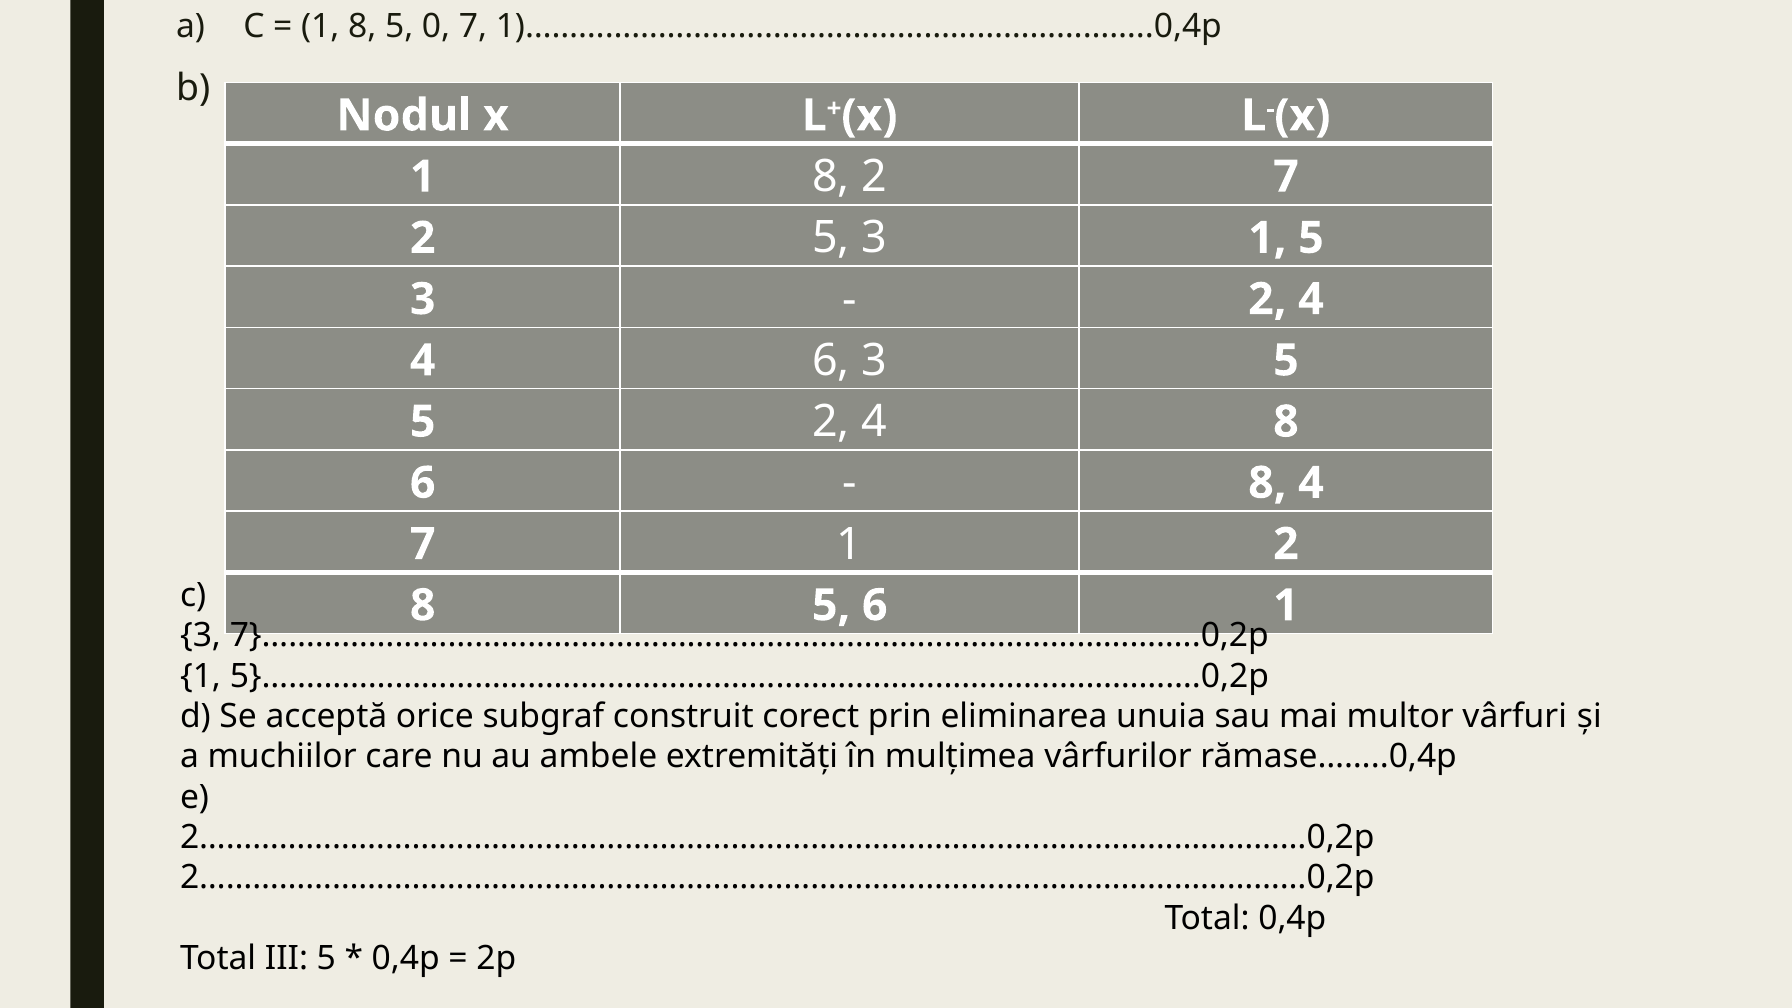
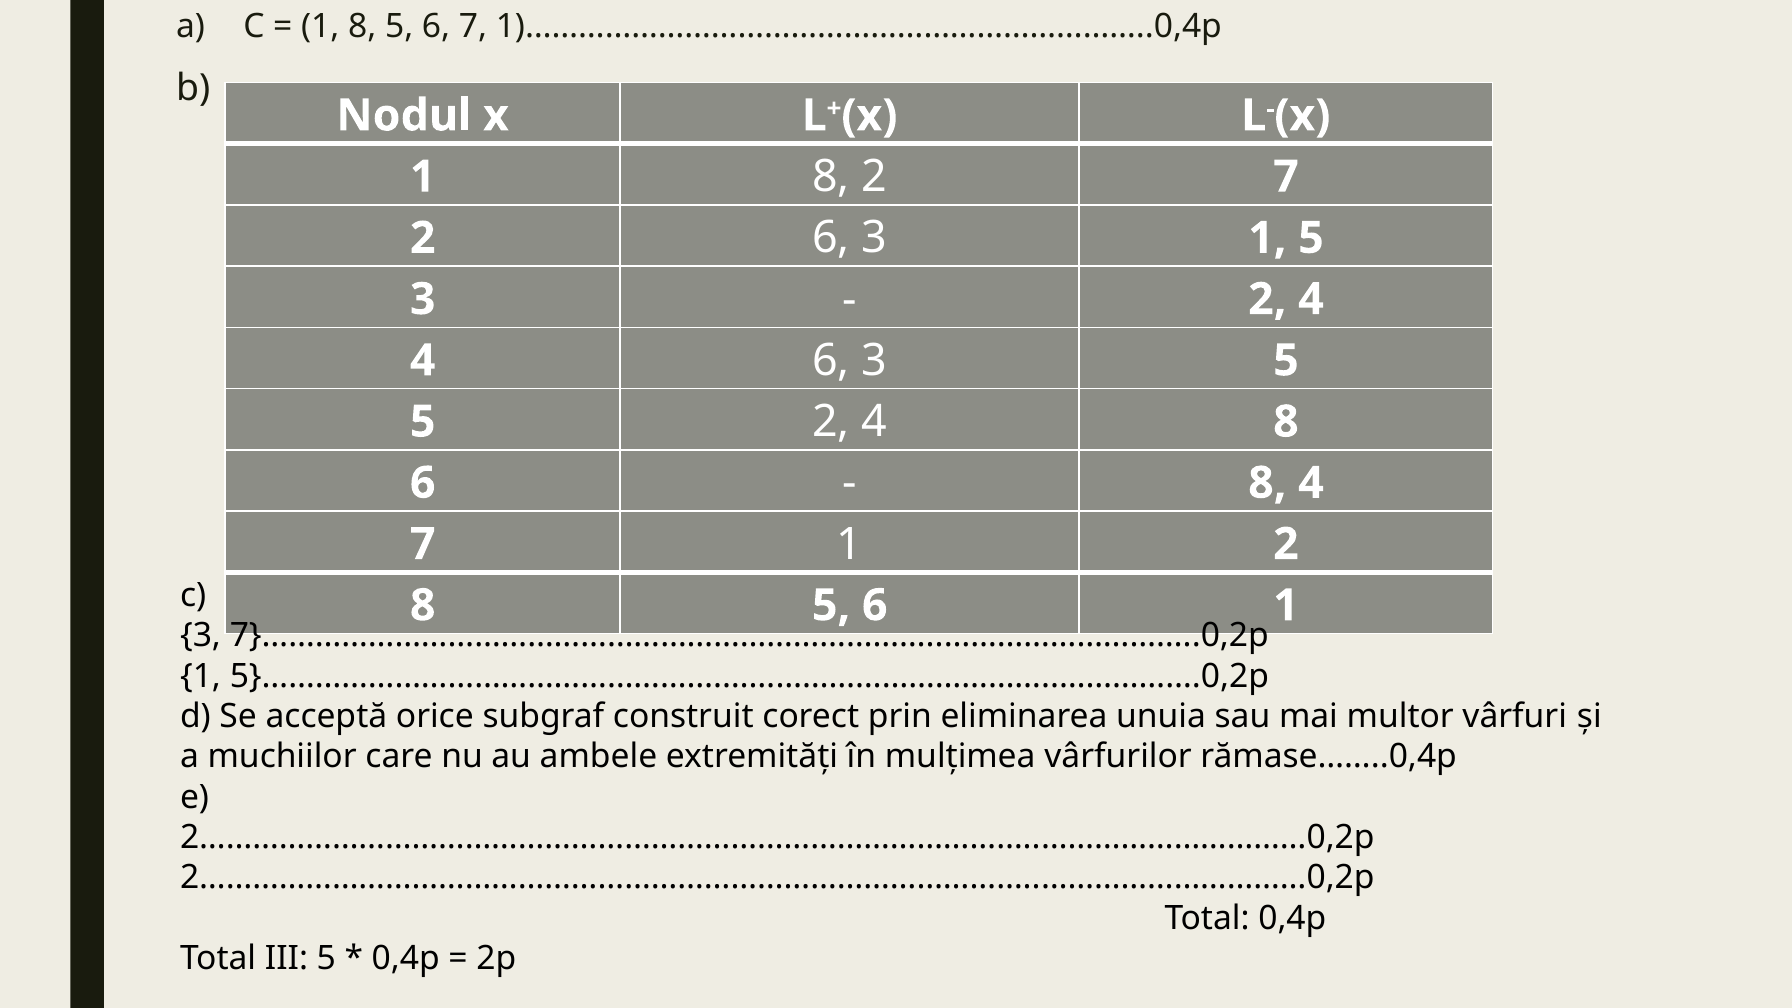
1 8 5 0: 0 -> 6 (436, 26)
5: 5 -> 6 (831, 238)
